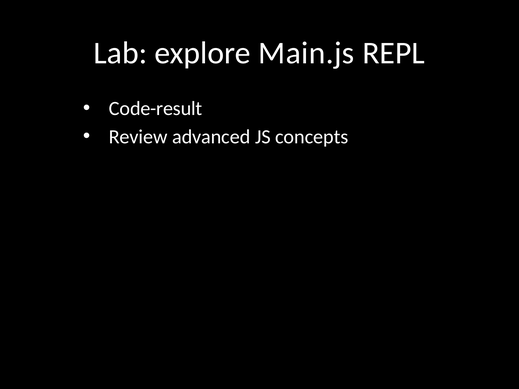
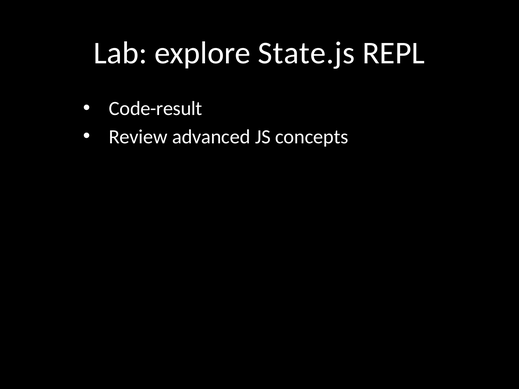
Main.js: Main.js -> State.js (306, 53)
